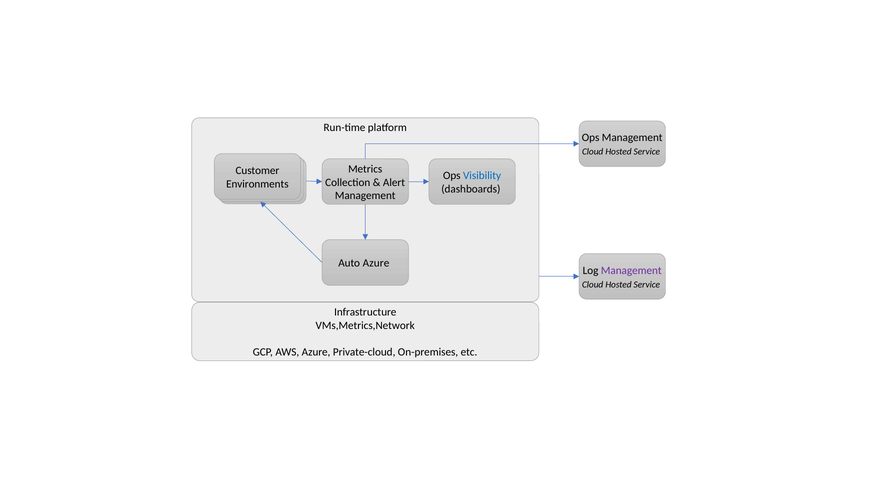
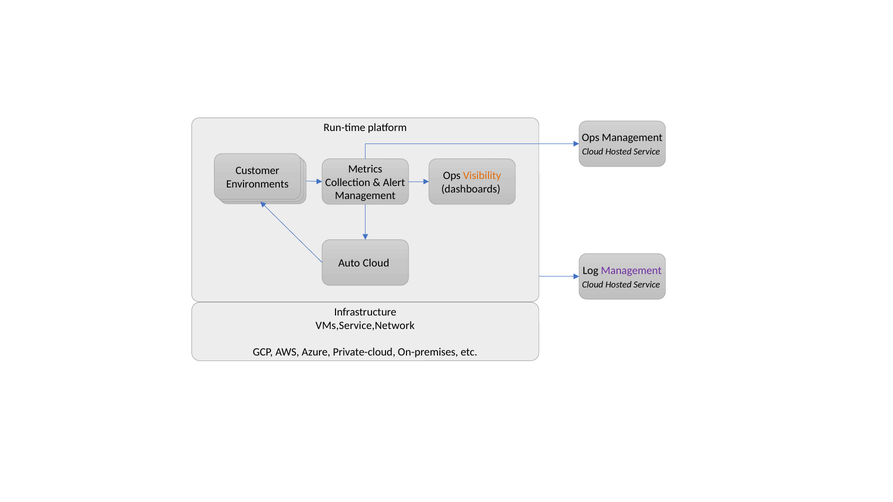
Visibility colour: blue -> orange (482, 176)
Auto Azure: Azure -> Cloud (376, 263)
VMs,Metrics,Network: VMs,Metrics,Network -> VMs,Service,Network (365, 326)
